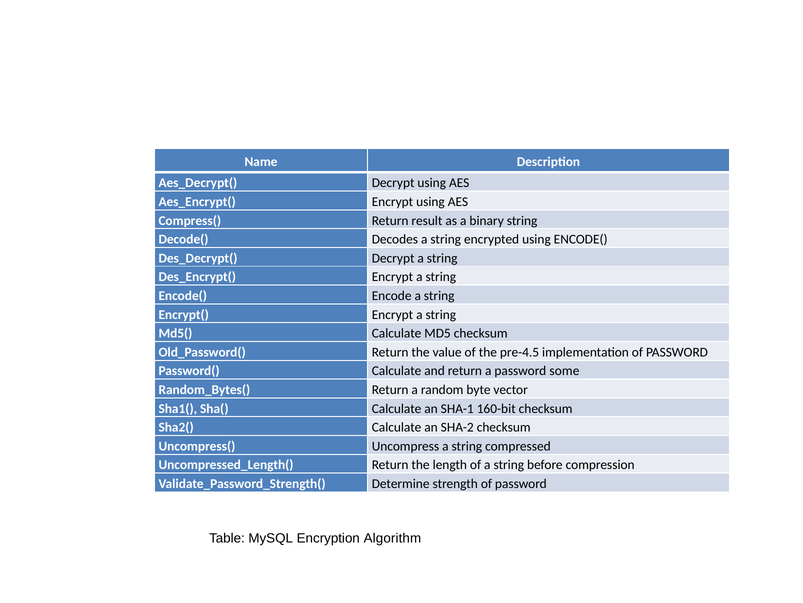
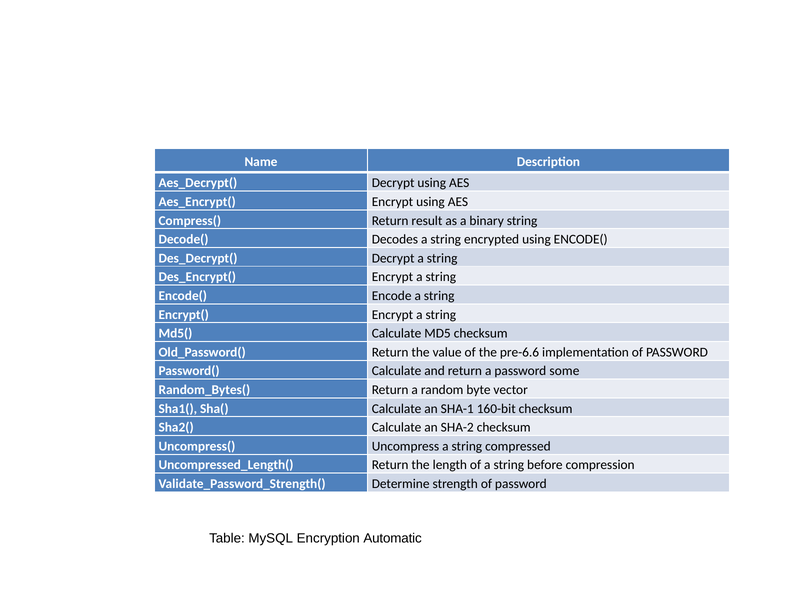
pre-4.5: pre-4.5 -> pre-6.6 (519, 352)
Algorithm: Algorithm -> Automatic (393, 537)
